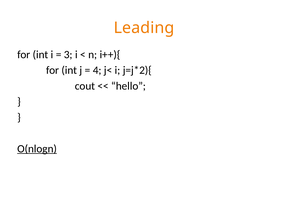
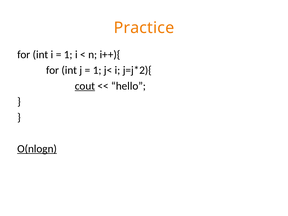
Leading: Leading -> Practice (144, 28)
3: 3 -> 1 (68, 55)
4: 4 -> 1 (97, 70)
cout underline: none -> present (85, 86)
